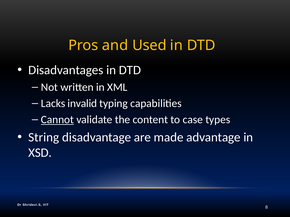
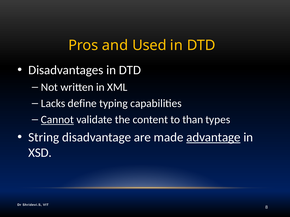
invalid: invalid -> define (82, 104)
case: case -> than (193, 120)
advantage underline: none -> present (213, 138)
